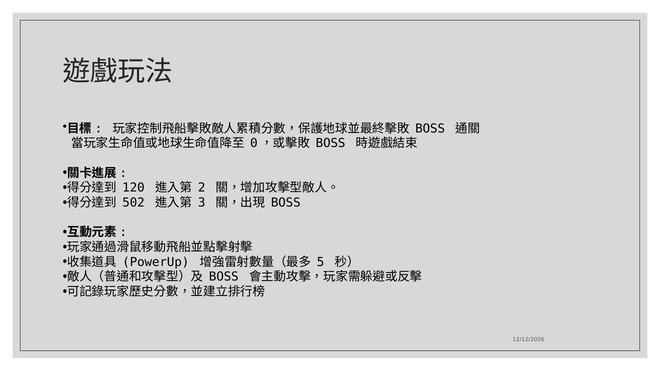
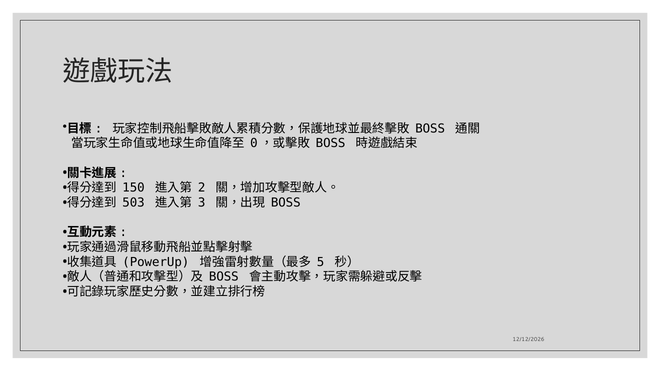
120: 120 -> 150 (133, 188)
502: 502 -> 503 (133, 203)
